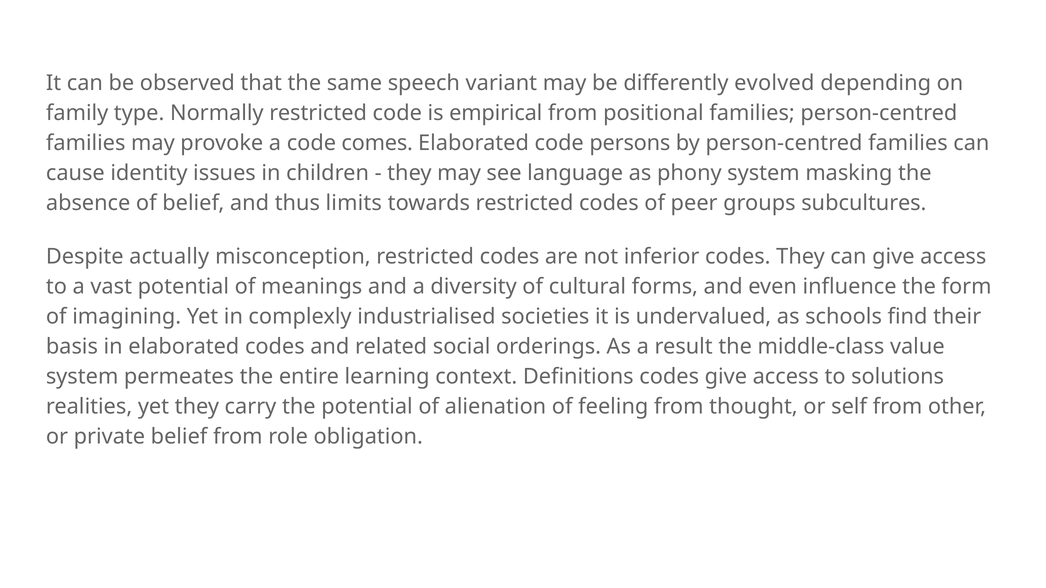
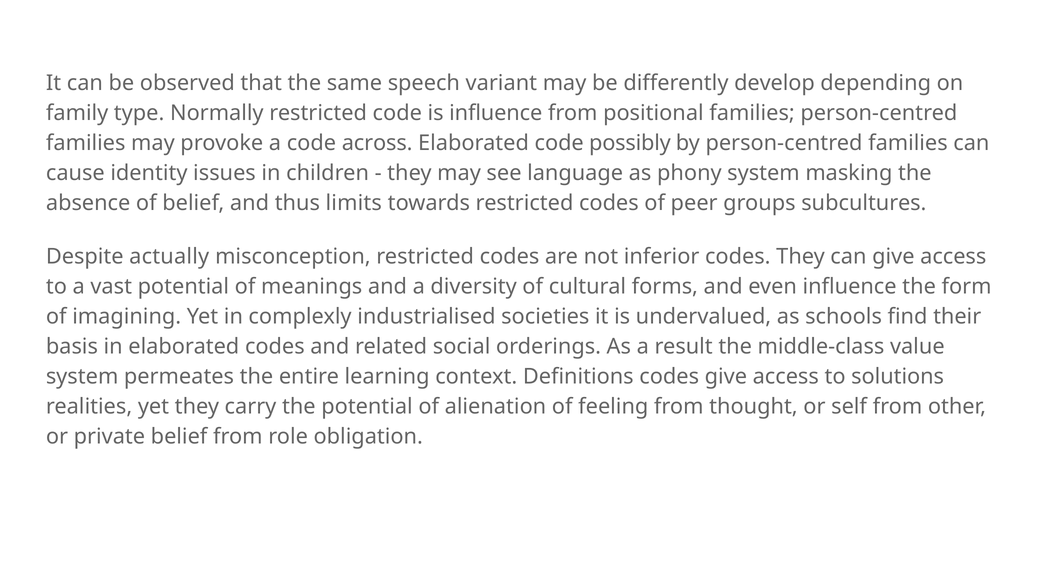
evolved: evolved -> develop (774, 83)
is empirical: empirical -> influence (496, 113)
comes: comes -> across (377, 143)
persons: persons -> possibly (630, 143)
